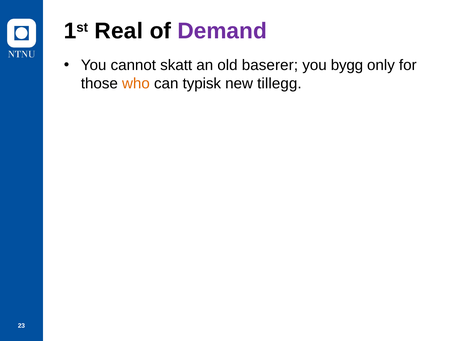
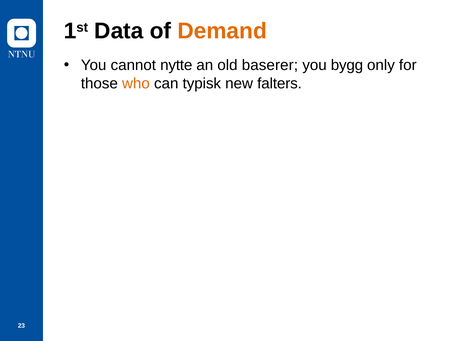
Real: Real -> Data (119, 31)
Demand colour: purple -> orange (222, 31)
skatt: skatt -> nytte (176, 65)
tillegg: tillegg -> falters (280, 83)
